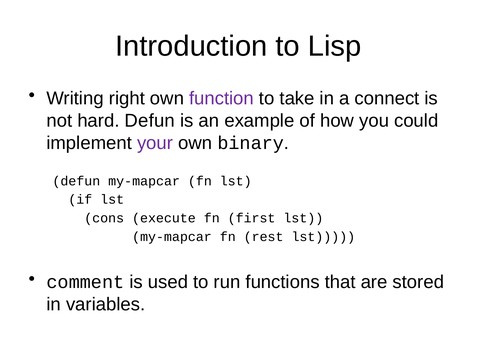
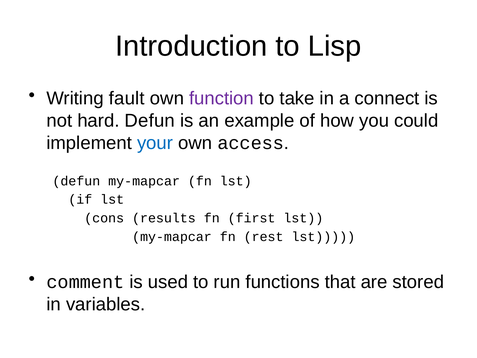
right: right -> fault (127, 98)
your colour: purple -> blue (155, 143)
binary: binary -> access (251, 143)
execute: execute -> results (164, 218)
